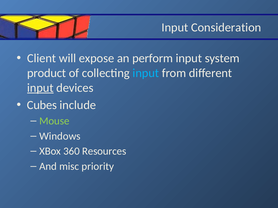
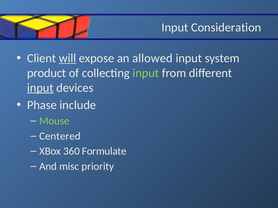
will underline: none -> present (67, 58)
perform: perform -> allowed (152, 58)
input colour: light blue -> light green (146, 73)
Cubes: Cubes -> Phase (42, 105)
Windows: Windows -> Centered (60, 136)
Resources: Resources -> Formulate (104, 152)
